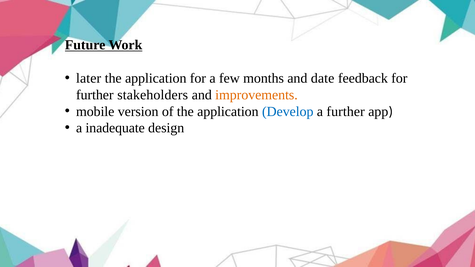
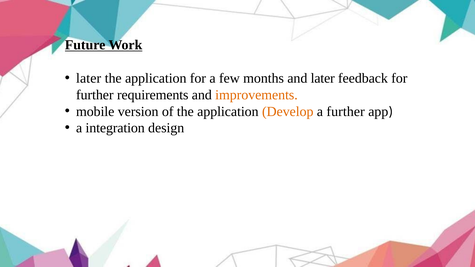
and date: date -> later (323, 78)
stakeholders: stakeholders -> requirements (153, 95)
Develop colour: blue -> orange (288, 112)
inadequate: inadequate -> integration (115, 128)
